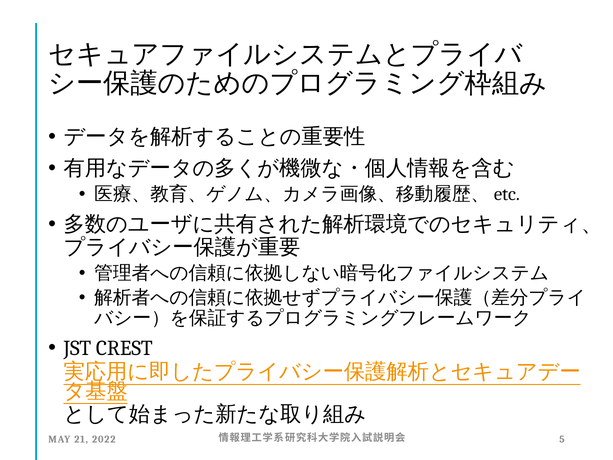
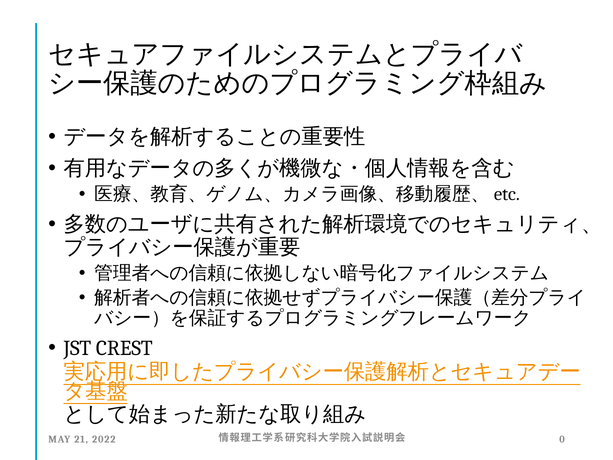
5: 5 -> 0 (562, 439)
